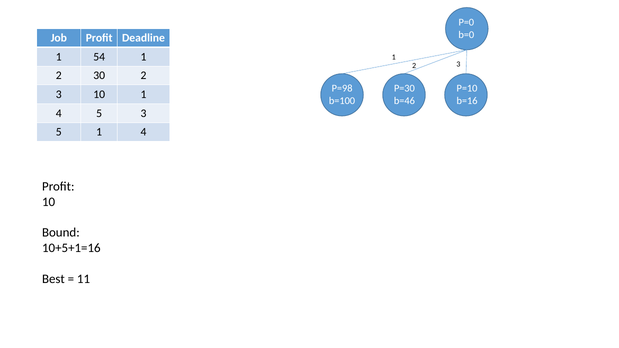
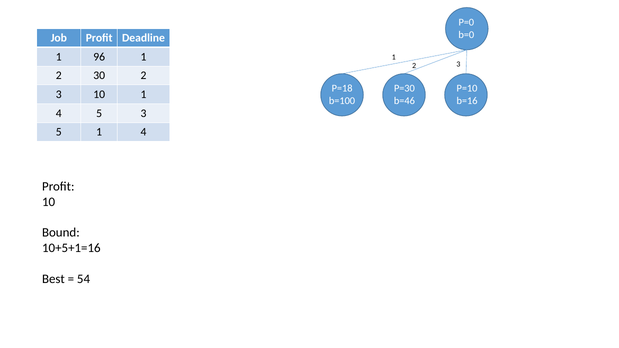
54: 54 -> 96 (99, 57)
P=98: P=98 -> P=18 (342, 89)
11: 11 -> 54 (83, 279)
